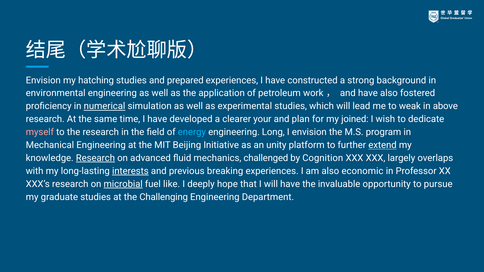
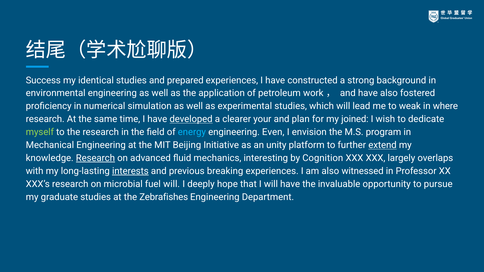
Envision: Envision -> Success (43, 80)
hatching: hatching -> identical (96, 80)
numerical underline: present -> none (104, 106)
above: above -> where (445, 106)
developed underline: none -> present (191, 119)
myself colour: pink -> light green (40, 132)
Long: Long -> Even (273, 132)
challenged: challenged -> interesting (266, 158)
economic: economic -> witnessed (363, 171)
microbial underline: present -> none (123, 184)
fuel like: like -> will (172, 184)
Challenging: Challenging -> Zebrafishes (164, 197)
